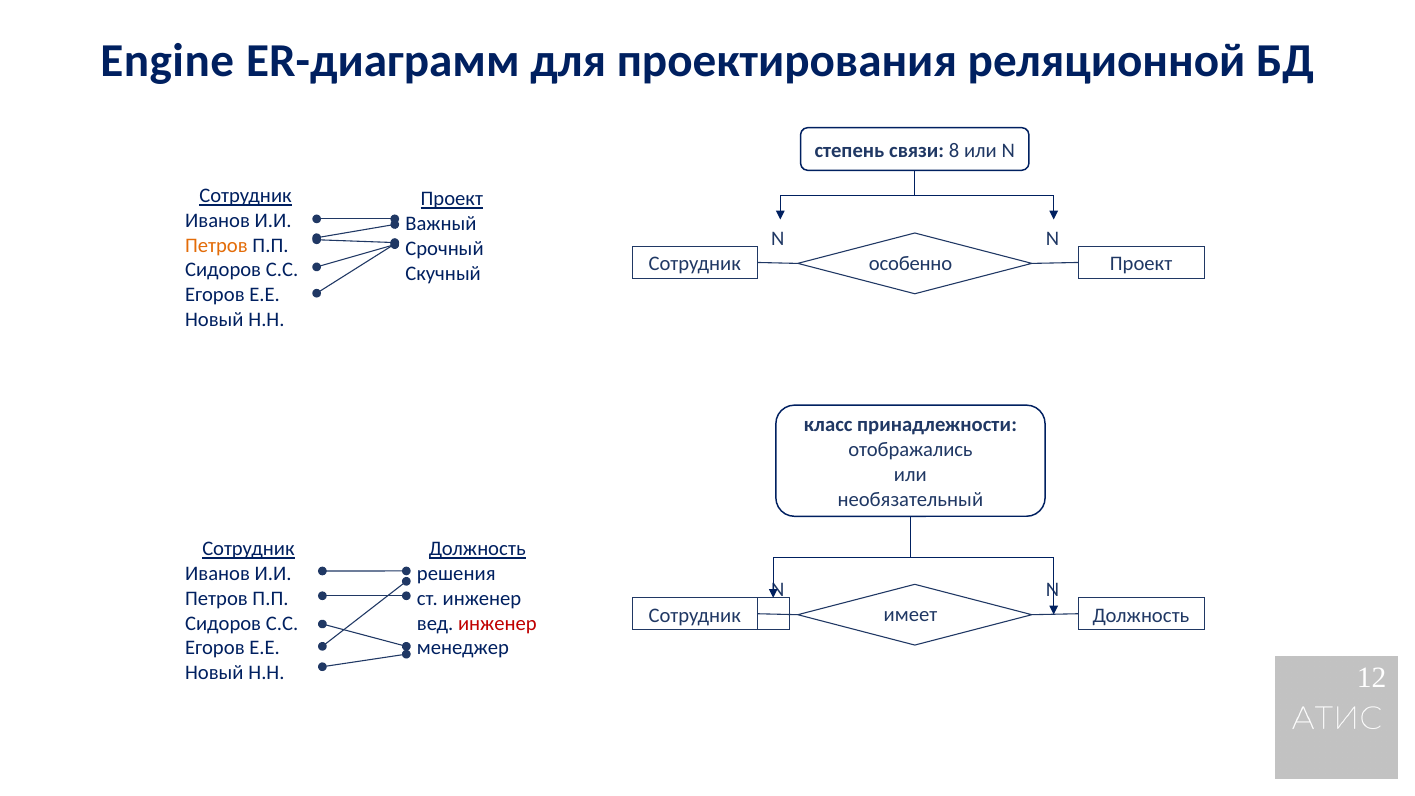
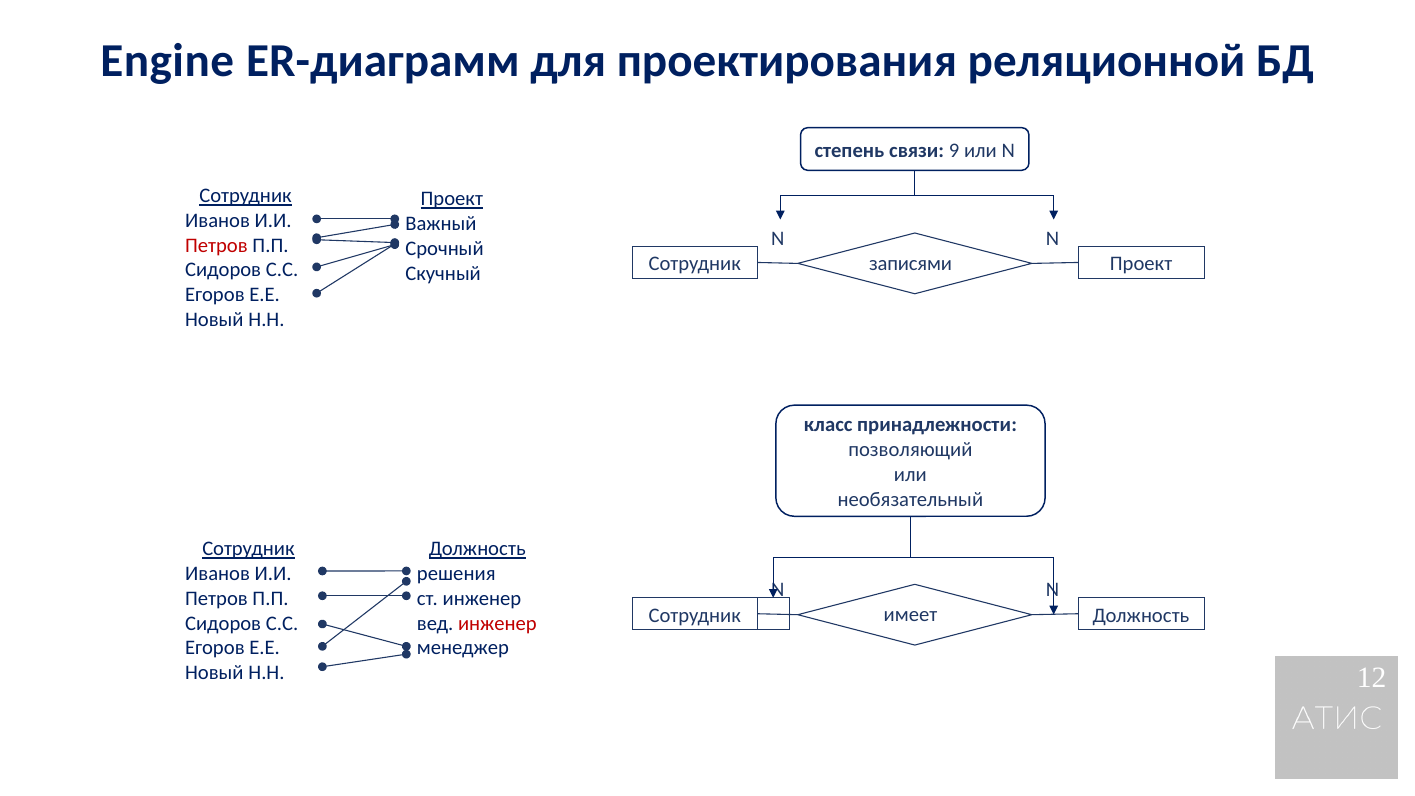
8: 8 -> 9 (954, 150)
Петров colour: orange -> red (216, 245)
особенно: особенно -> записями (911, 263)
отображались: отображались -> позволяющий (910, 450)
